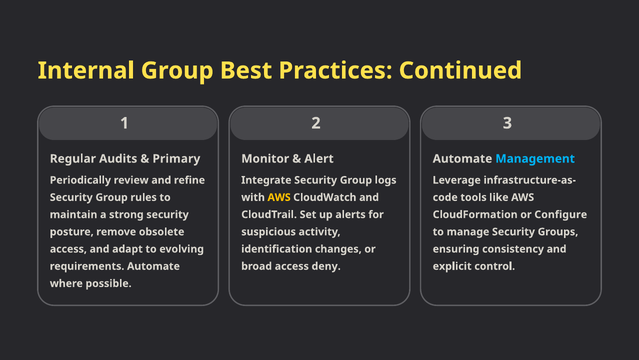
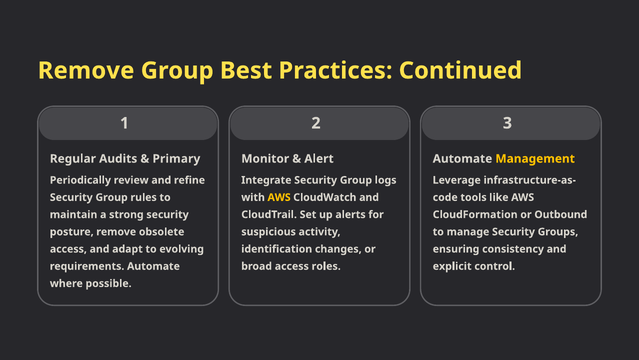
Internal: Internal -> Remove (86, 71)
Management colour: light blue -> yellow (535, 159)
Configure: Configure -> Outbound (561, 214)
deny: deny -> roles (326, 266)
